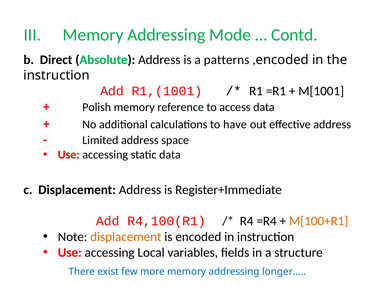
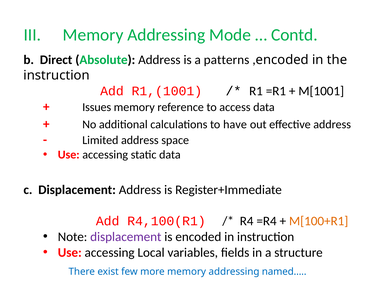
Polish: Polish -> Issues (97, 107)
displacement colour: orange -> purple (126, 237)
longer…: longer… -> named… (284, 272)
